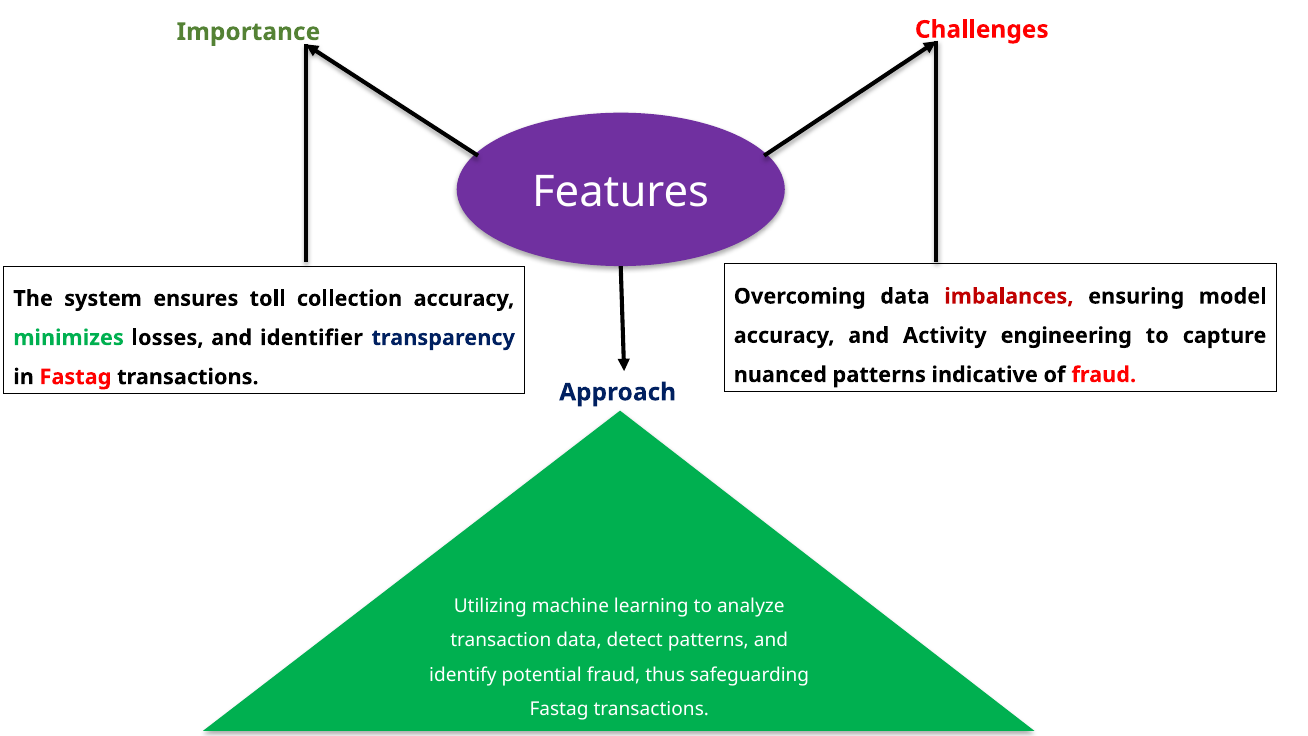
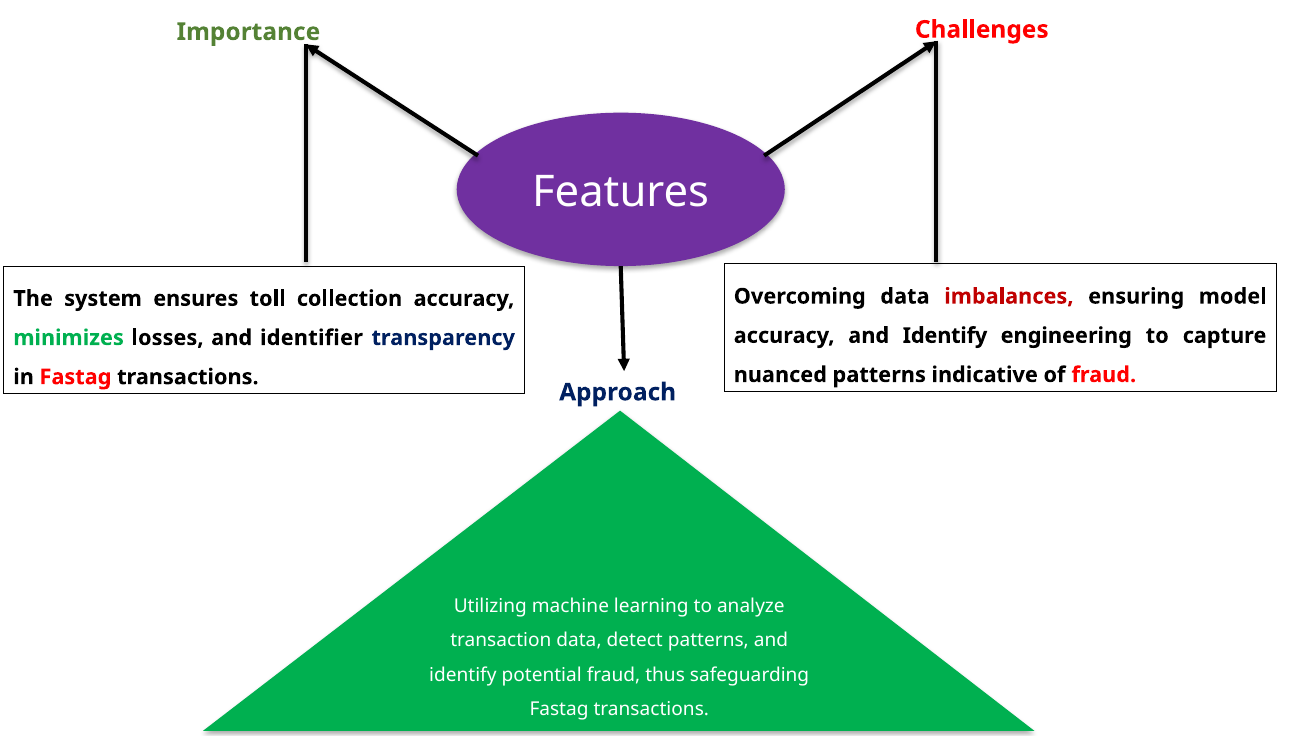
accuracy and Activity: Activity -> Identify (945, 336)
